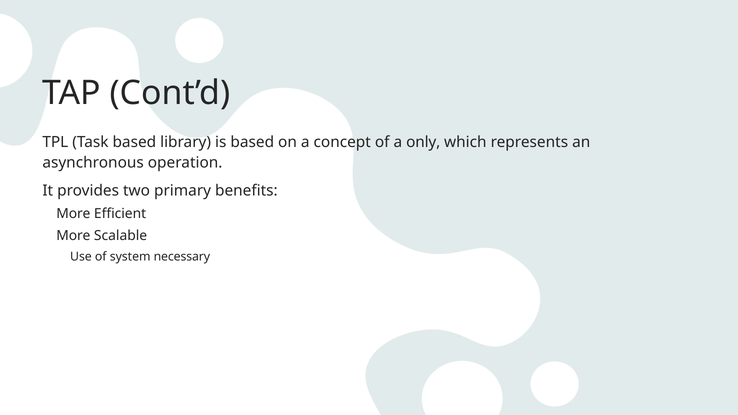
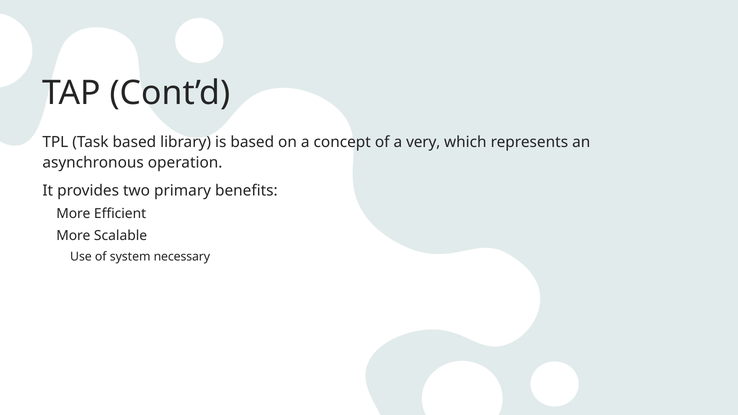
only: only -> very (423, 142)
